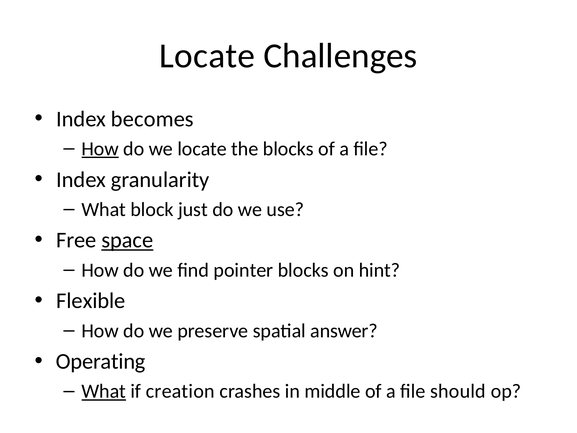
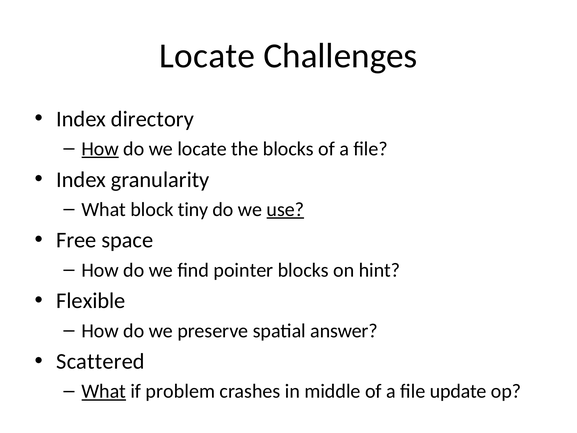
becomes: becomes -> directory (152, 119)
just: just -> tiny (193, 209)
use underline: none -> present (285, 209)
space underline: present -> none (127, 240)
Operating: Operating -> Scattered (101, 361)
creation: creation -> problem (180, 391)
should: should -> update (458, 391)
